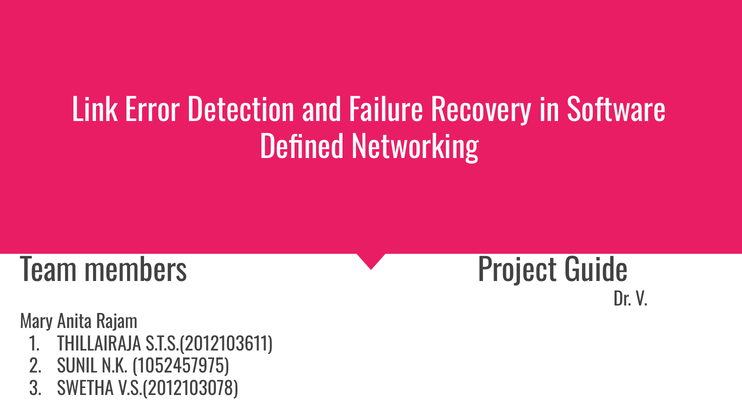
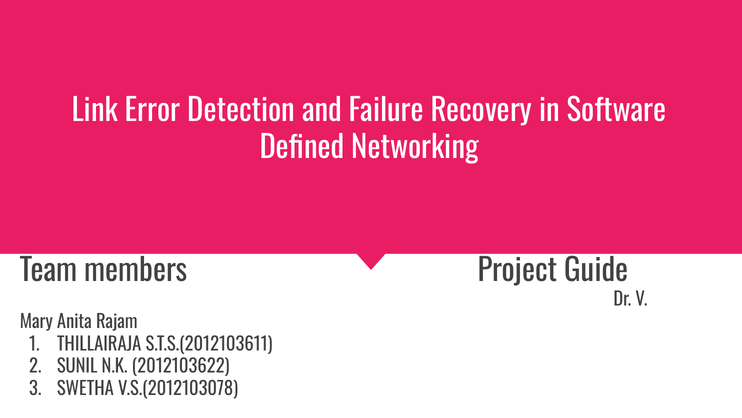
1052457975: 1052457975 -> 2012103622 (181, 366)
